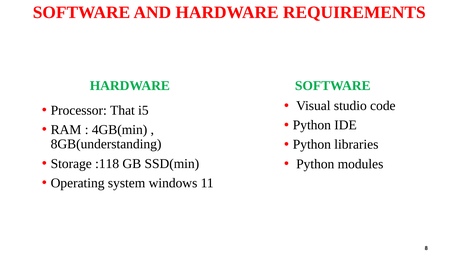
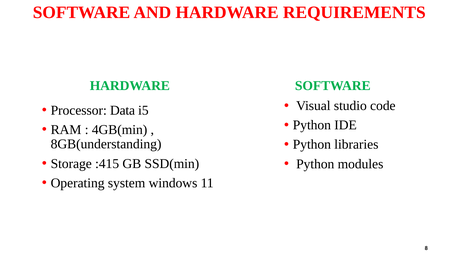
That: That -> Data (123, 110)
:118: :118 -> :415 (107, 164)
